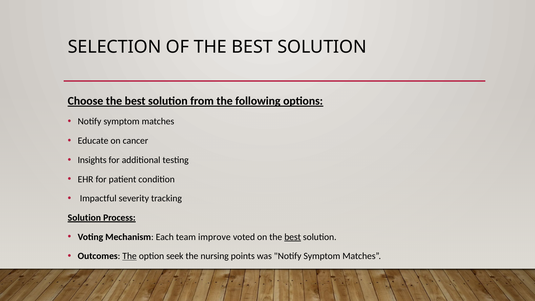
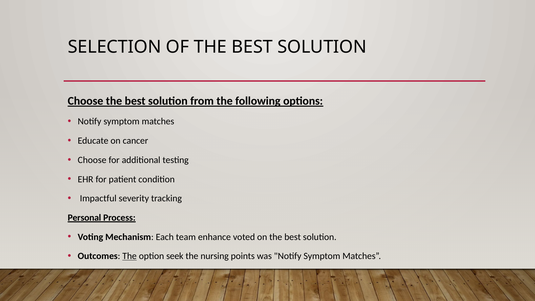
Insights: Insights -> Choose (92, 160)
Solution: Solution -> Personal (84, 218)
improve: improve -> enhance (214, 237)
best underline: present -> none (293, 237)
